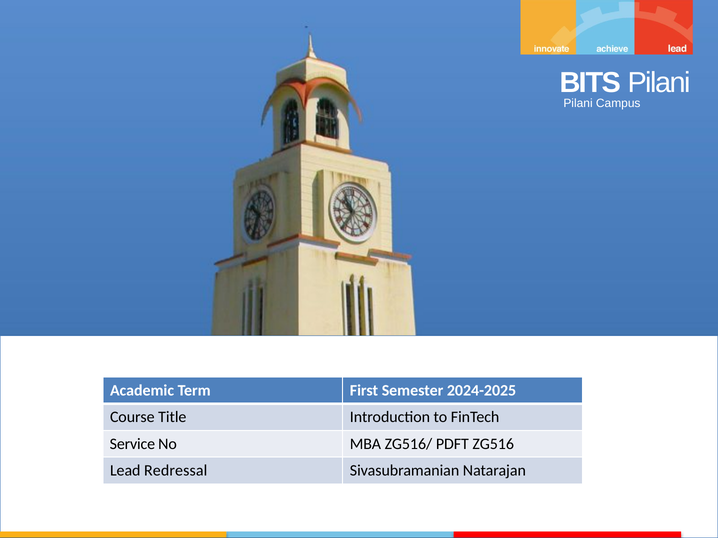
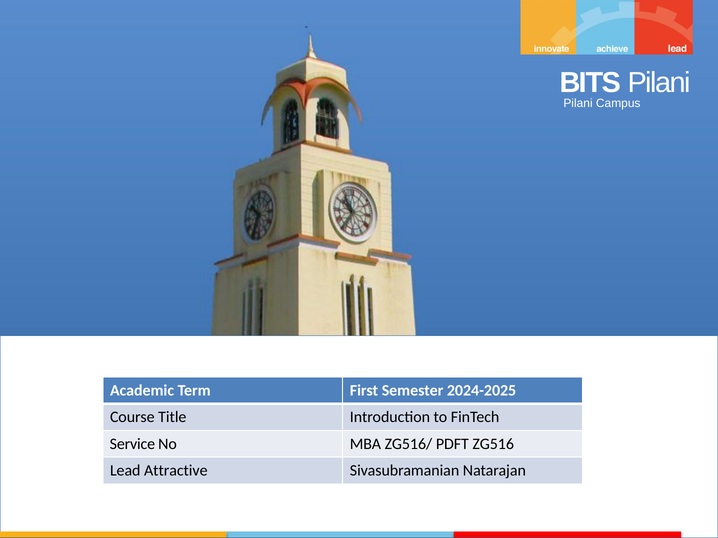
Redressal: Redressal -> Attractive (176, 471)
